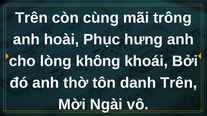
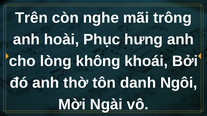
cùng: cùng -> nghe (101, 18)
danh Trên: Trên -> Ngôi (179, 83)
